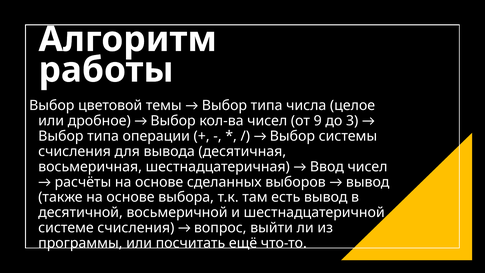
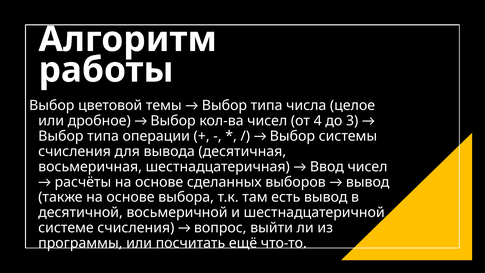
9: 9 -> 4 (318, 121)
